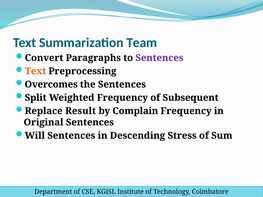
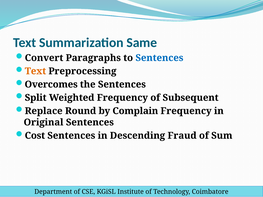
Team: Team -> Same (142, 43)
Sentences colour: purple -> blue (159, 58)
Result: Result -> Round (81, 111)
Will: Will -> Cost (35, 136)
Stress: Stress -> Fraud (182, 136)
